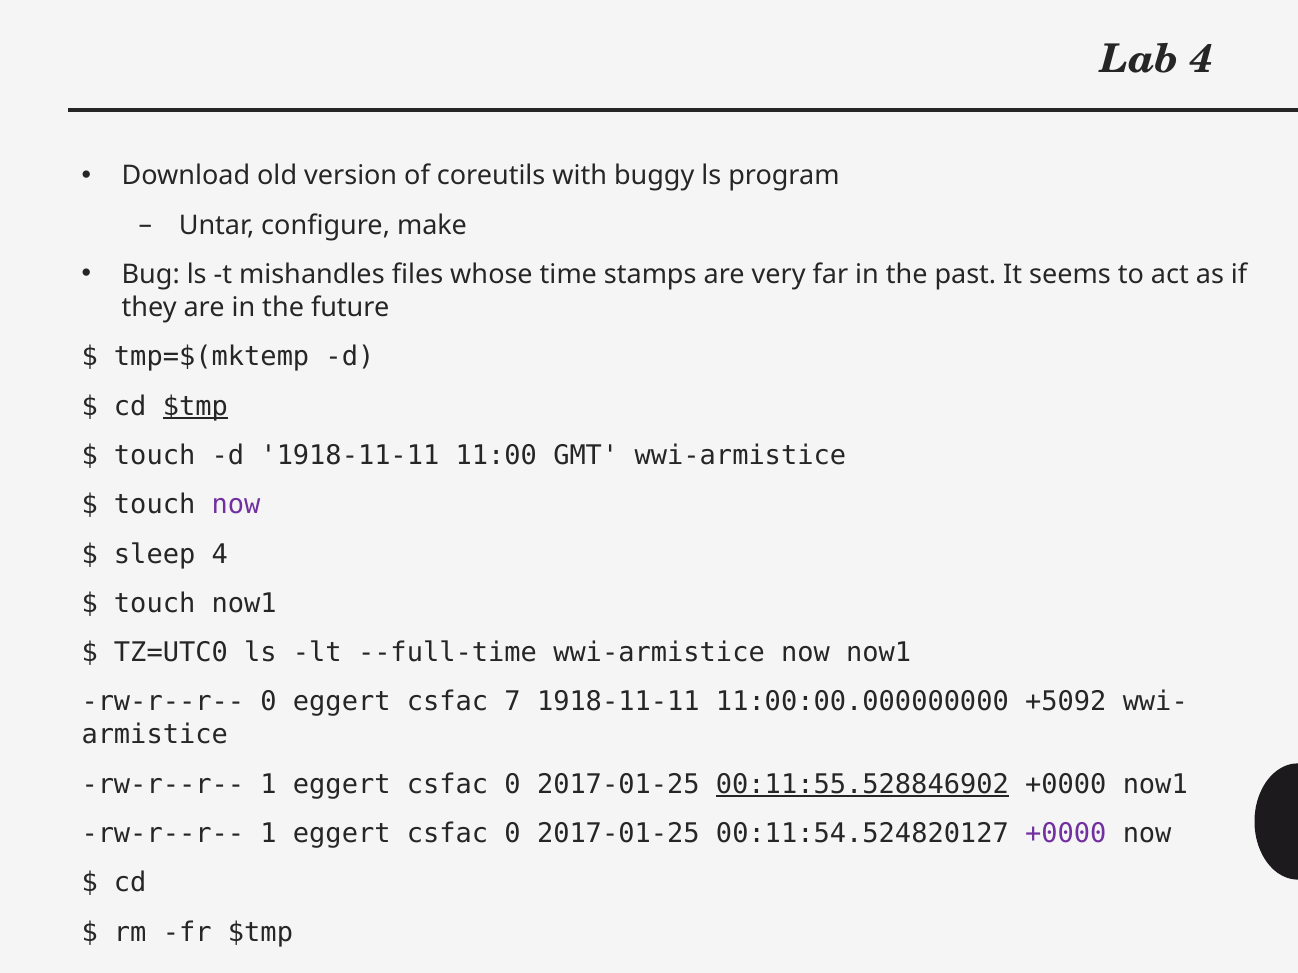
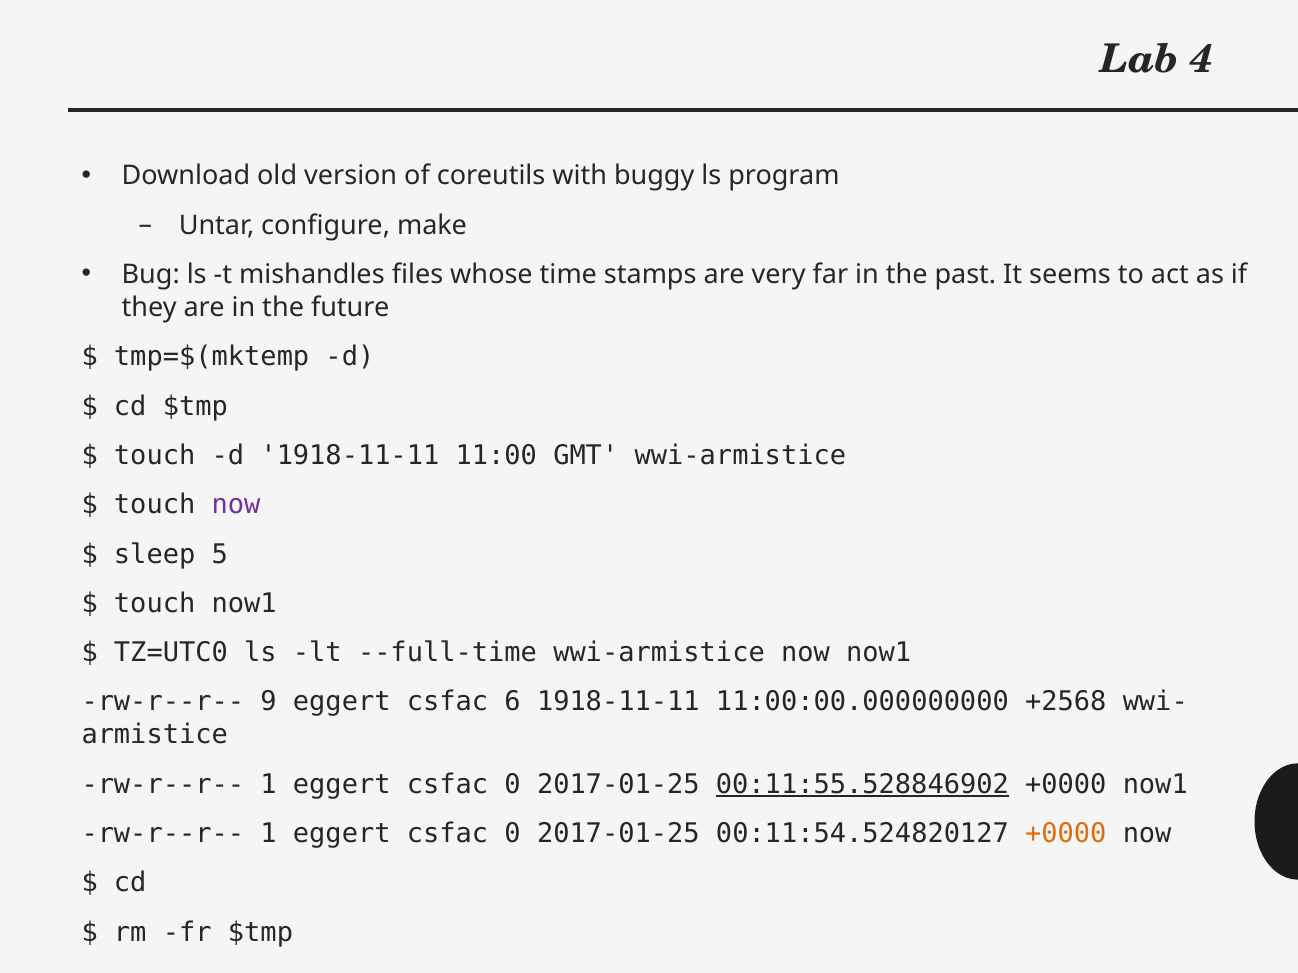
$tmp underline: present -> none (195, 406)
sleep 4: 4 -> 5 (220, 554)
rw-r--r-- 0: 0 -> 9 (268, 702)
7: 7 -> 6 (513, 702)
+5092: +5092 -> +2568 (1066, 702)
+0000 colour: purple -> orange (1066, 834)
